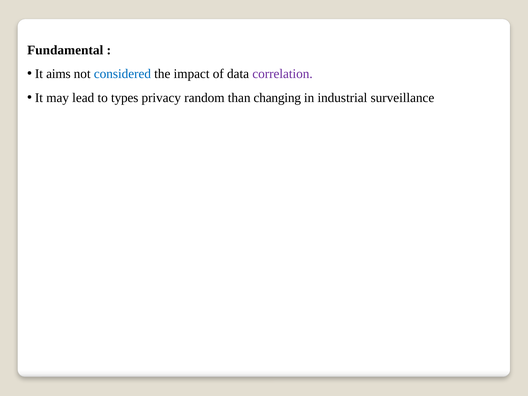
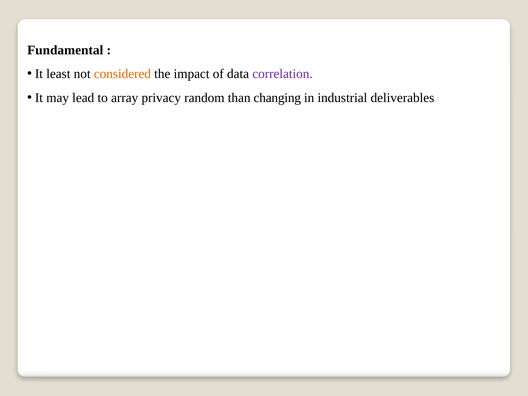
aims: aims -> least (58, 74)
considered colour: blue -> orange (122, 74)
types: types -> array (125, 98)
surveillance: surveillance -> deliverables (402, 98)
